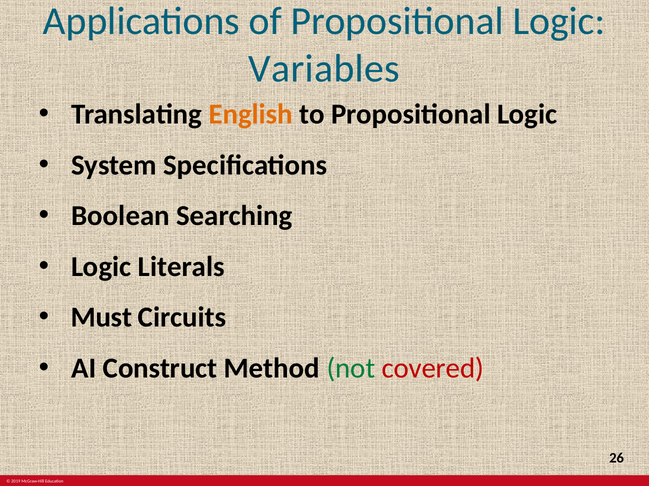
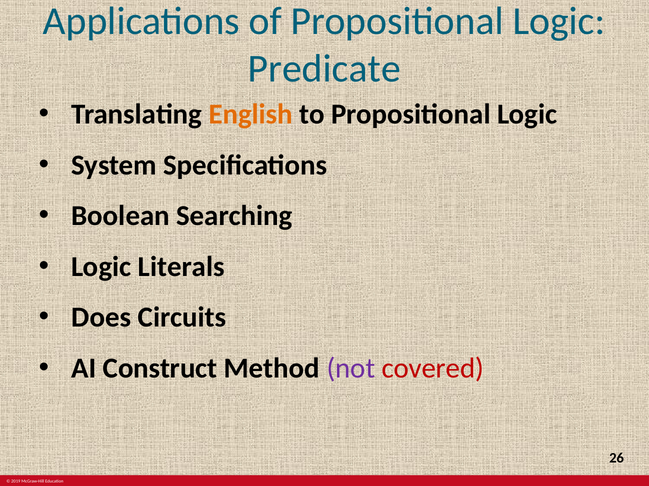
Variables: Variables -> Predicate (324, 69)
Must: Must -> Does (101, 318)
not colour: green -> purple (351, 369)
